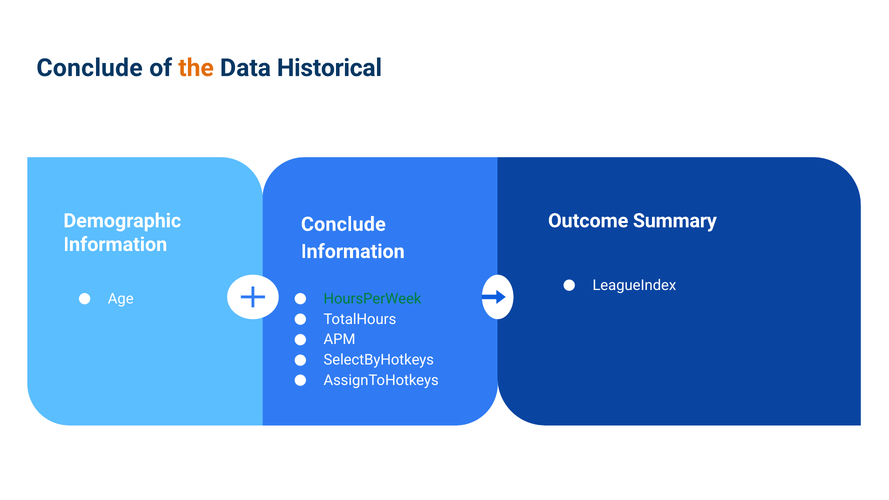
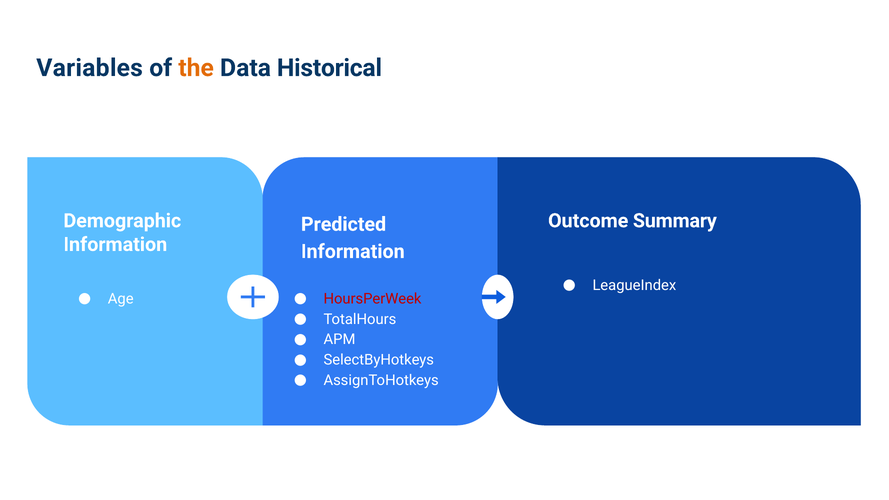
Conclude: Conclude -> Variables (90, 68)
Conclude: Conclude -> Predicted (344, 224)
HoursPerWeek colour: green -> red (373, 299)
